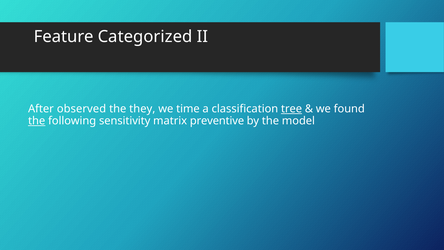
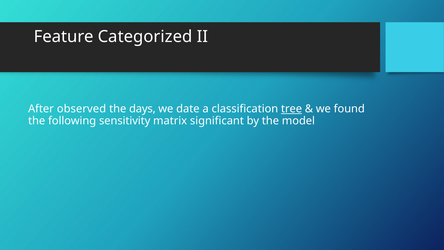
they: they -> days (142, 109)
time: time -> date (188, 109)
the underline: present -> none (37, 121)
preventive: preventive -> significant (217, 121)
